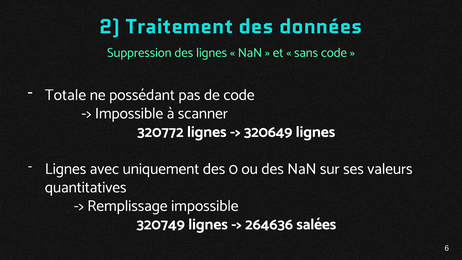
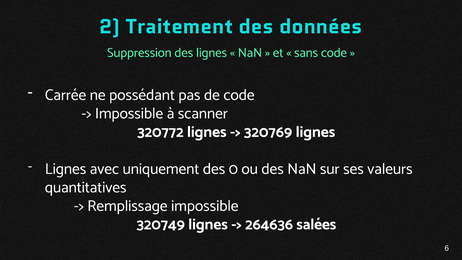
Totale: Totale -> Carrée (66, 95)
320649: 320649 -> 320769 (268, 132)
